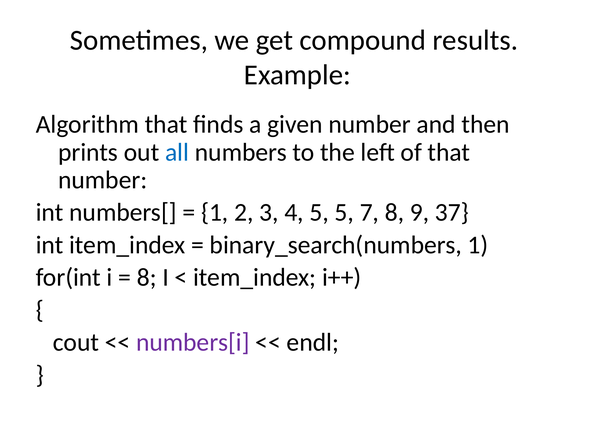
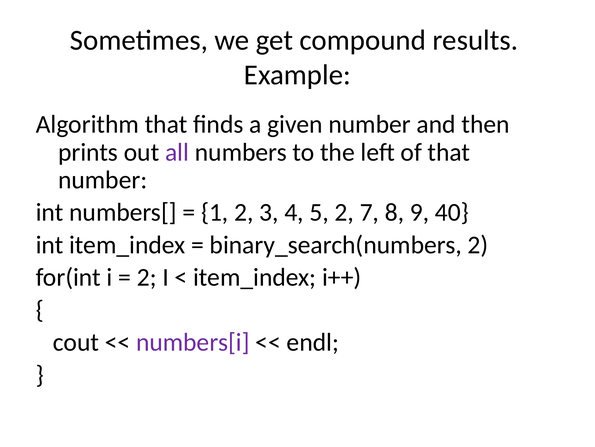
all colour: blue -> purple (177, 152)
5 5: 5 -> 2 (344, 212)
37: 37 -> 40 (452, 212)
binary_search(numbers 1: 1 -> 2 (478, 245)
8: 8 -> 2 (147, 277)
